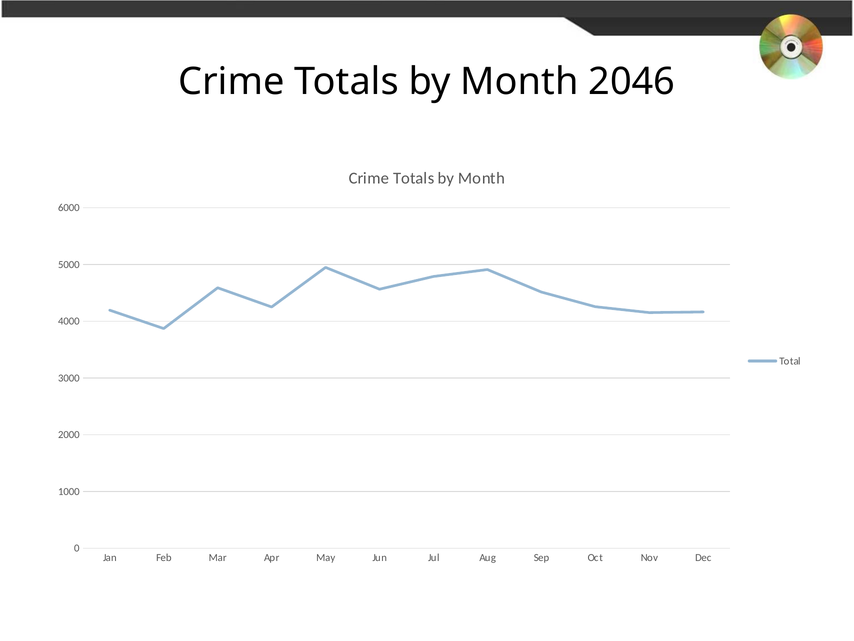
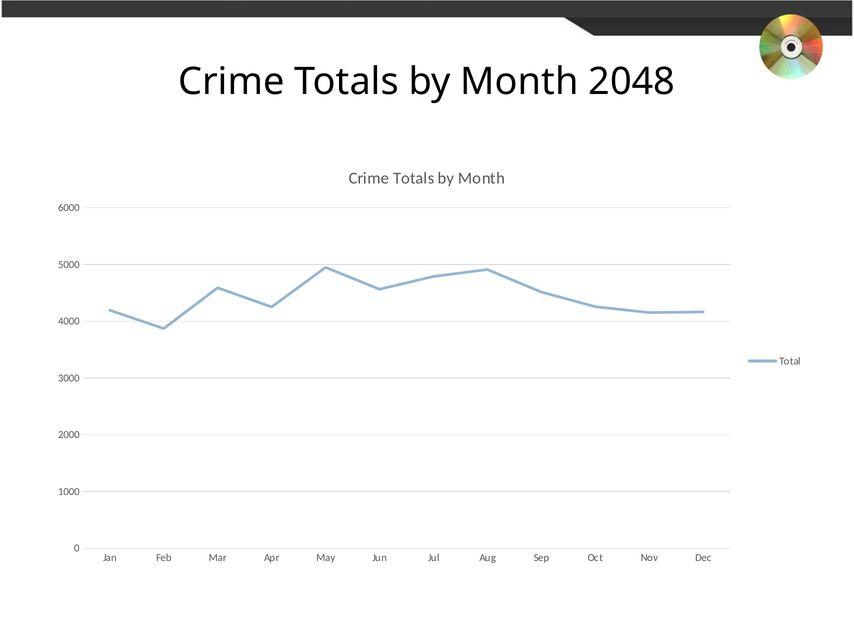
2046: 2046 -> 2048 (632, 82)
